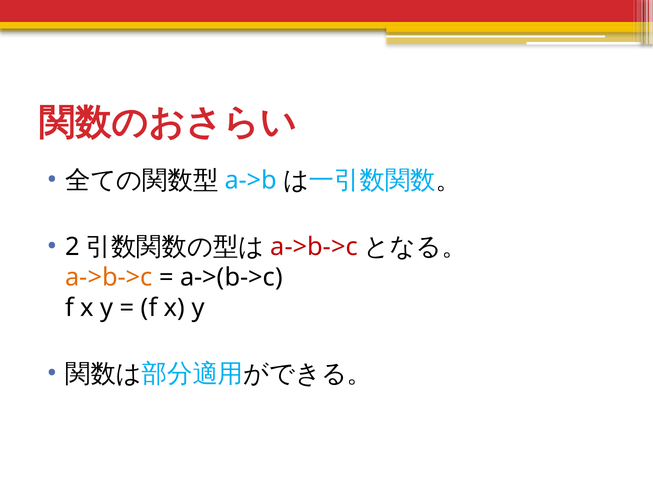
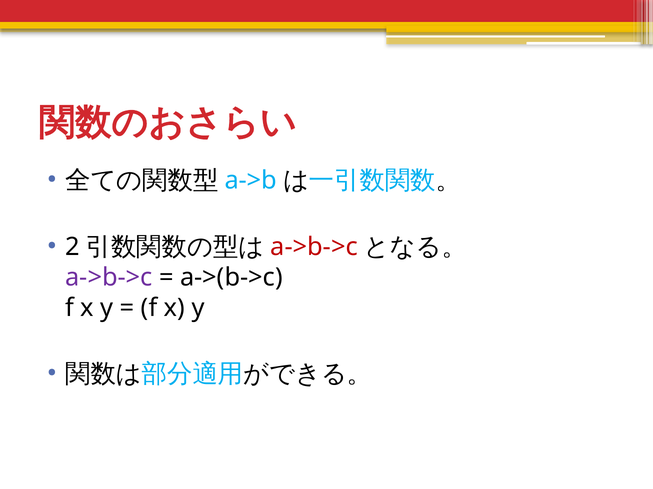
a->b->c colour: orange -> purple (109, 278)
